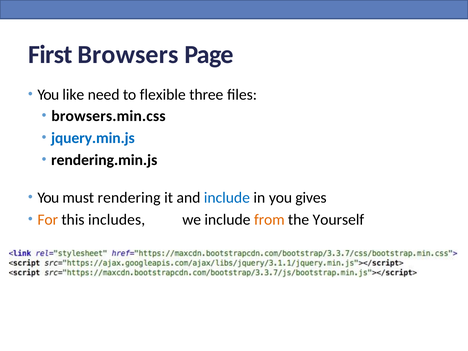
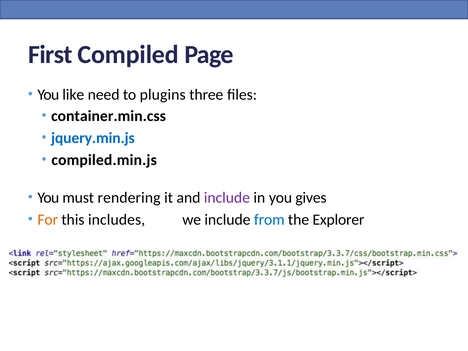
Browsers: Browsers -> Compiled (128, 54)
flexible: flexible -> plugins (163, 95)
browsers.min.css: browsers.min.css -> container.min.css (109, 116)
rendering.min.js: rendering.min.js -> compiled.min.js (104, 160)
include colour: blue -> purple (227, 198)
from colour: orange -> blue (269, 220)
Yourself: Yourself -> Explorer (338, 220)
